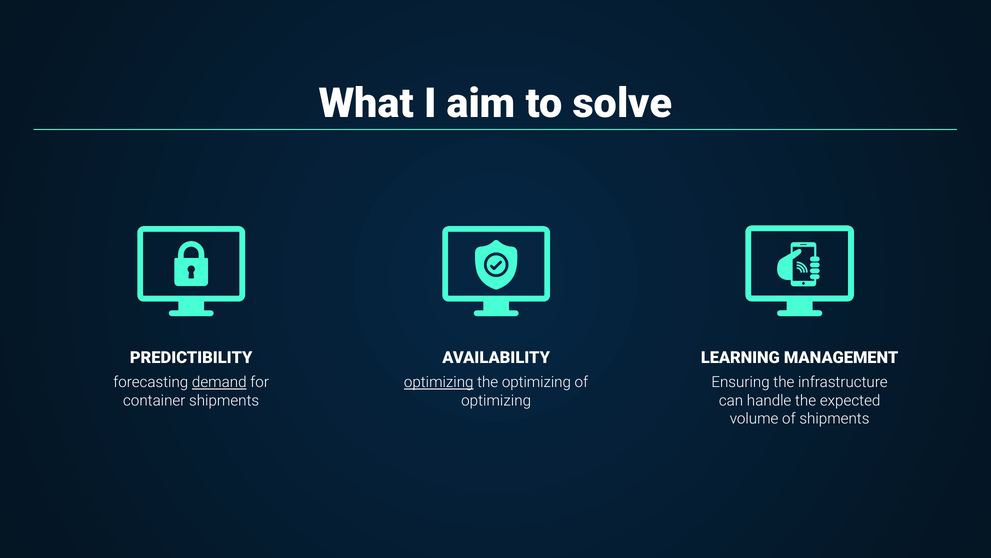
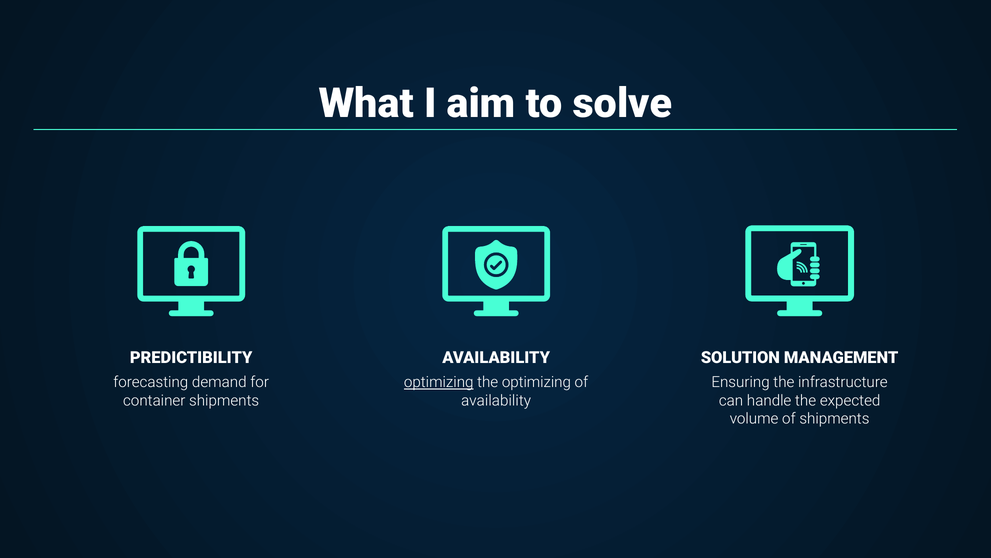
LEARNING: LEARNING -> SOLUTION (740, 357)
demand underline: present -> none (219, 382)
optimizing: optimizing -> availability (496, 400)
